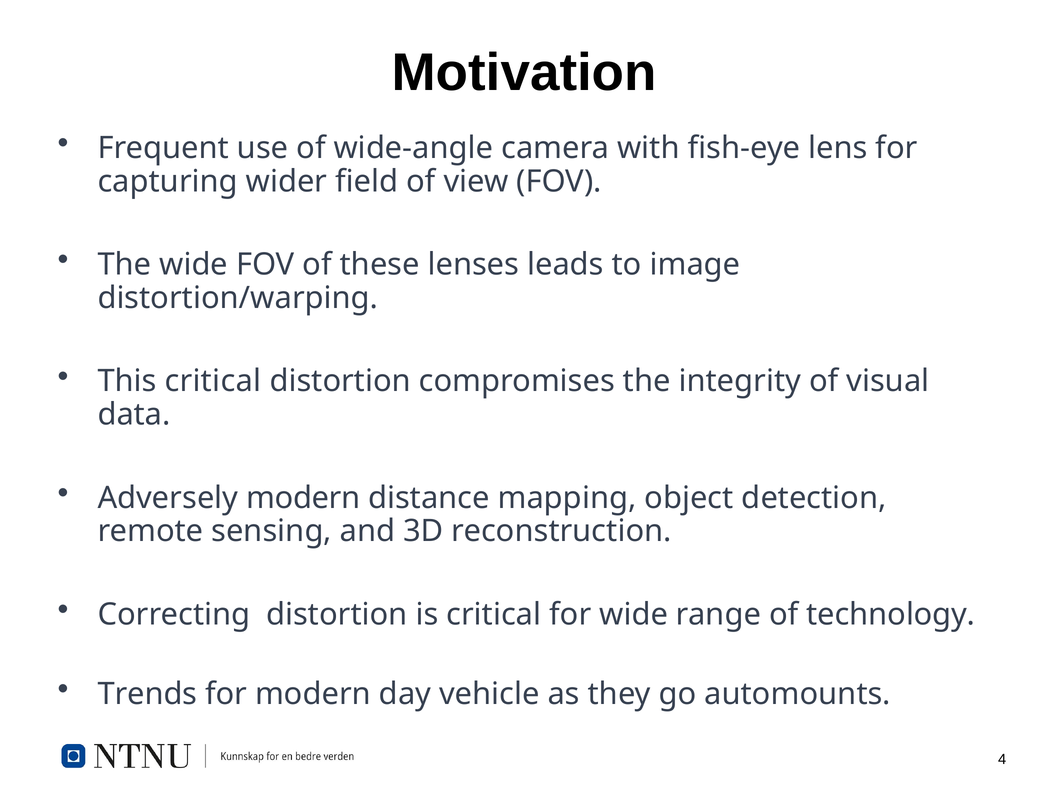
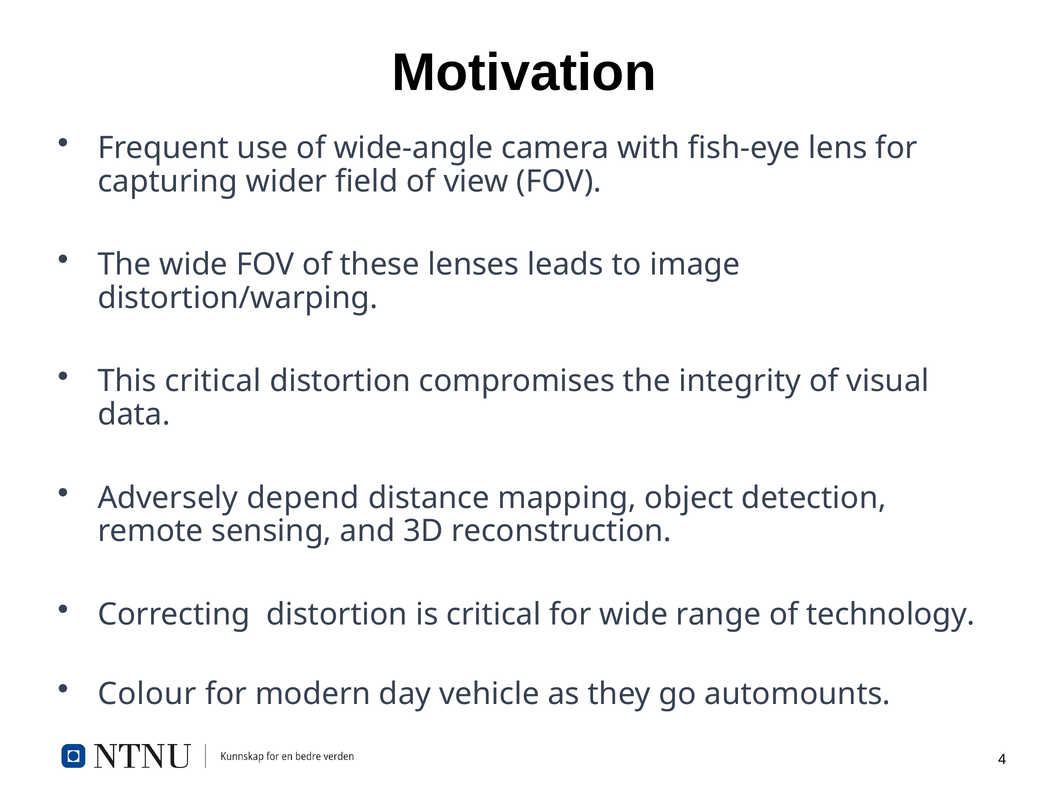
Adversely modern: modern -> depend (303, 498)
Trends: Trends -> Colour (147, 694)
